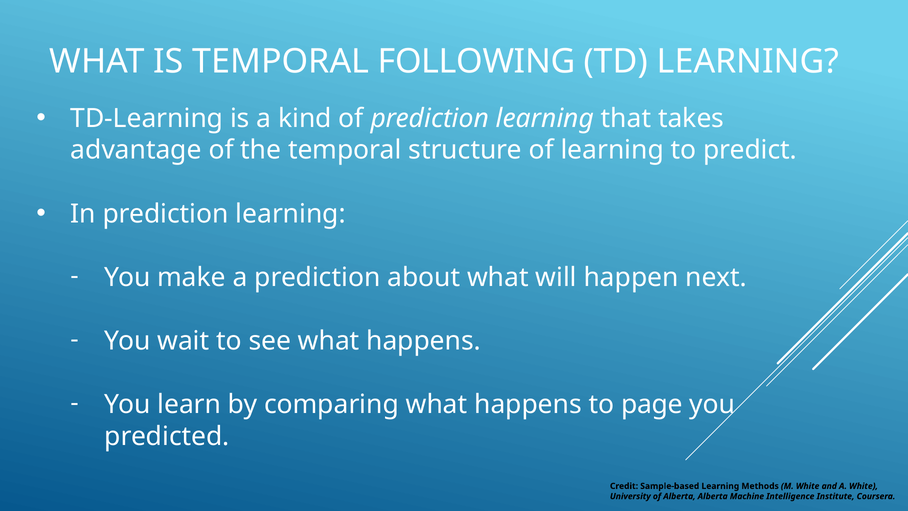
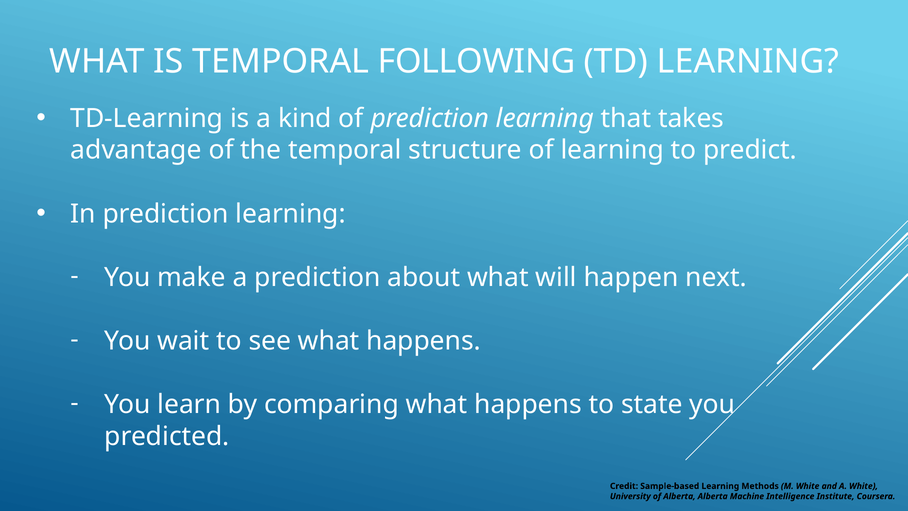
page: page -> state (652, 405)
